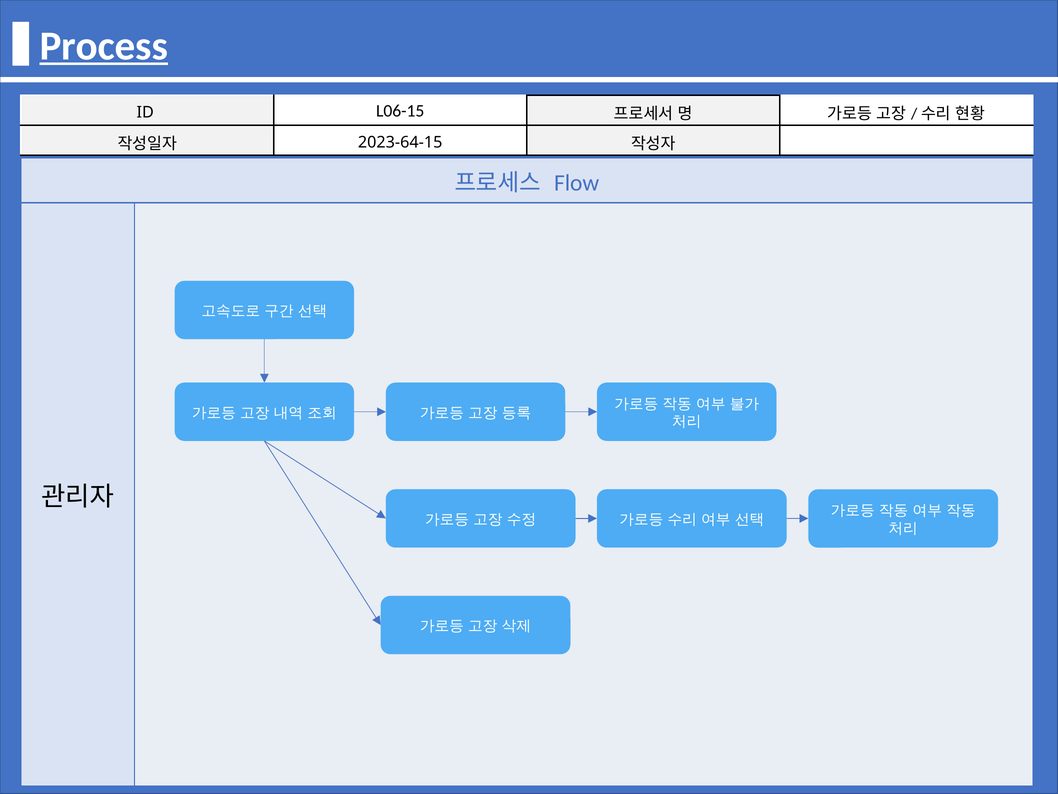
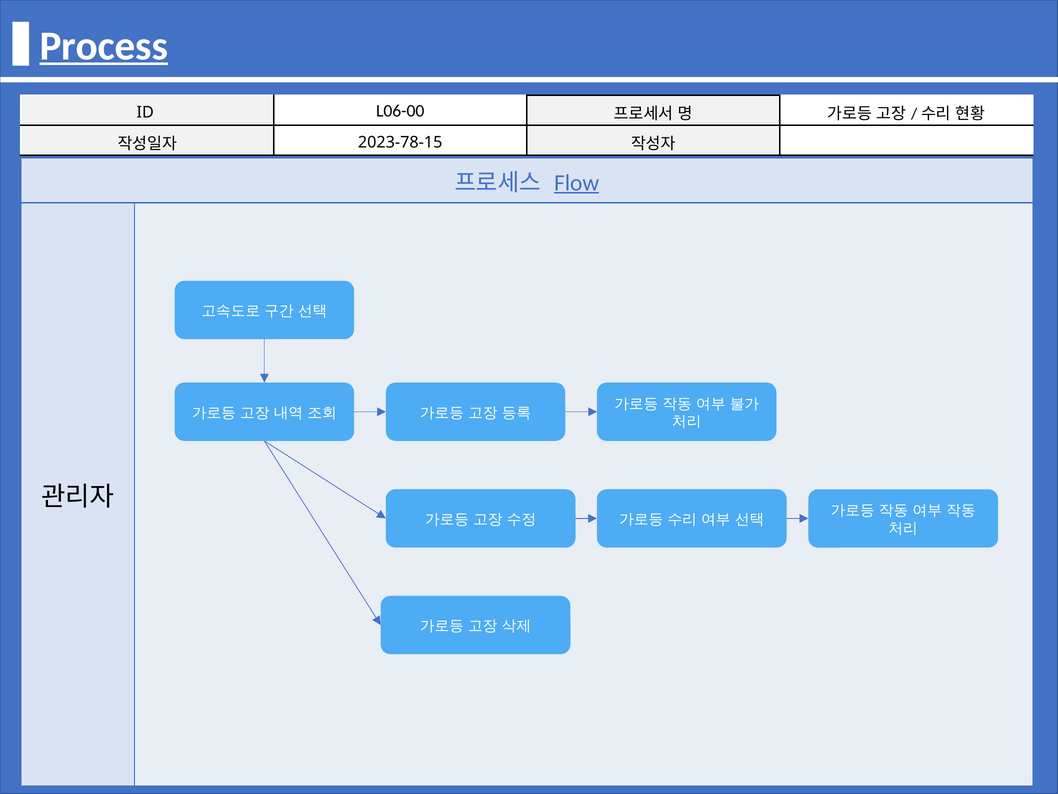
L06-15: L06-15 -> L06-00 (400, 111)
2023-64-15: 2023-64-15 -> 2023-78-15 (400, 142)
Flow underline: none -> present (577, 183)
